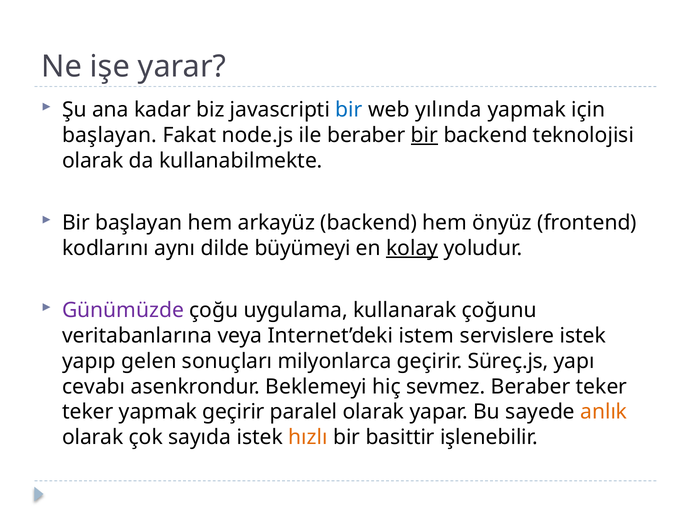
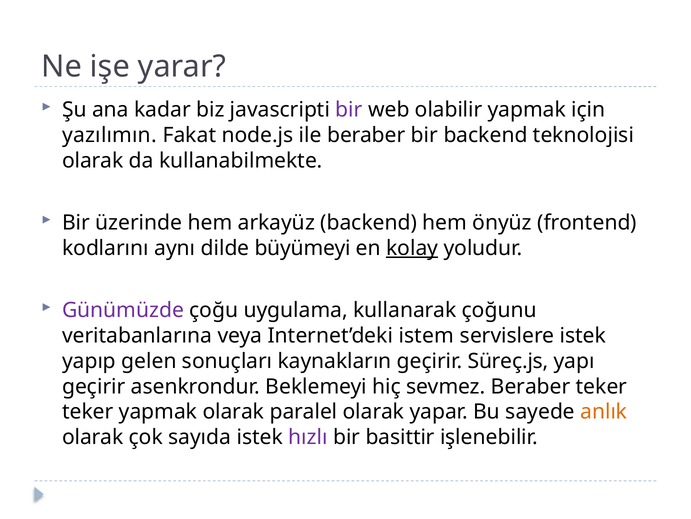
bir colour: blue -> purple (349, 110)
yılında: yılında -> olabilir (449, 110)
başlayan: başlayan -> yazılımın (110, 135)
bir underline: present -> none (425, 135)
Bir başlayan: başlayan -> üzerinde (139, 223)
milyonlarca: milyonlarca -> kaynakların (335, 361)
cevabı: cevabı -> geçirir (94, 386)
yapmak geçirir: geçirir -> olarak (233, 411)
hızlı colour: orange -> purple (308, 437)
